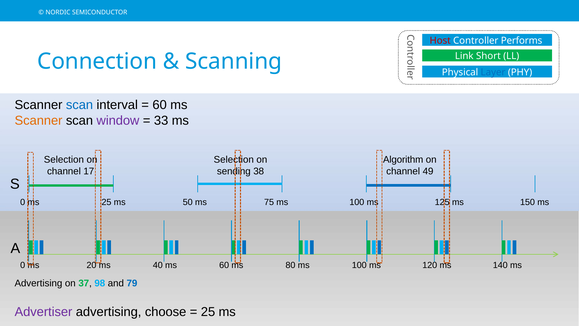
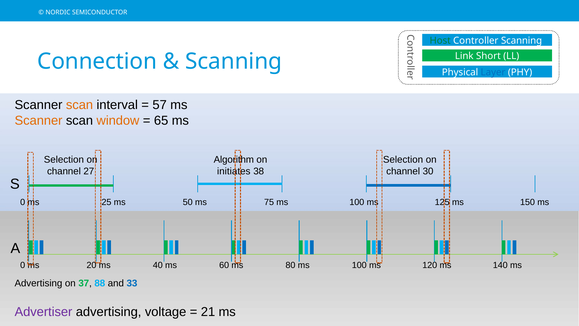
Host colour: red -> green (440, 40)
Controller Performs: Performs -> Scanning (522, 40)
scan colour: blue -> orange (79, 105)
60: 60 -> 57 (160, 105)
window colour: purple -> orange (118, 120)
33: 33 -> 65 (161, 120)
Selection: Selection -> Algorithm (234, 159)
Algorithm: Algorithm -> Selection (403, 159)
17: 17 -> 27 (89, 171)
sending: sending -> initiates (234, 171)
49: 49 -> 30 (428, 171)
98: 98 -> 88 (100, 283)
79: 79 -> 33 (132, 283)
choose: choose -> voltage (166, 312)
25: 25 -> 21 (208, 312)
